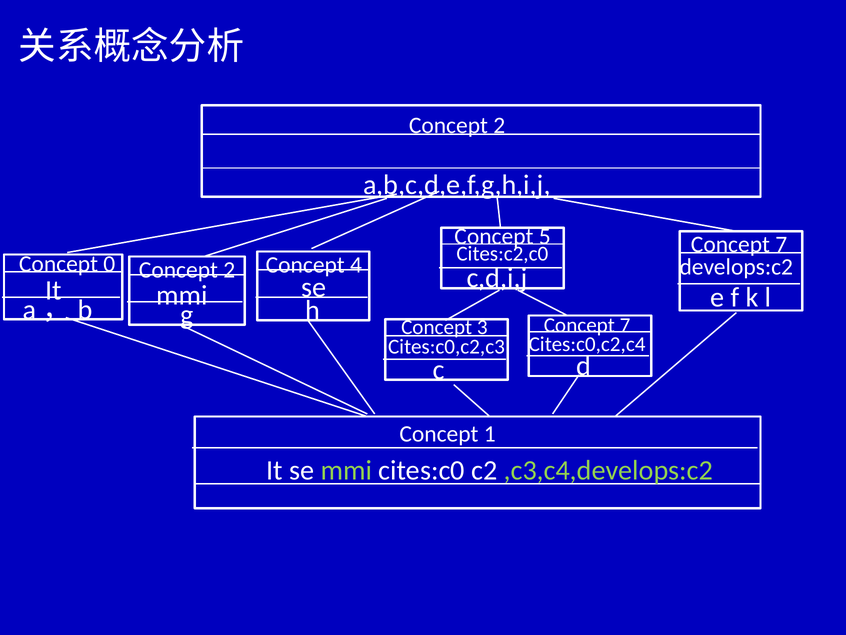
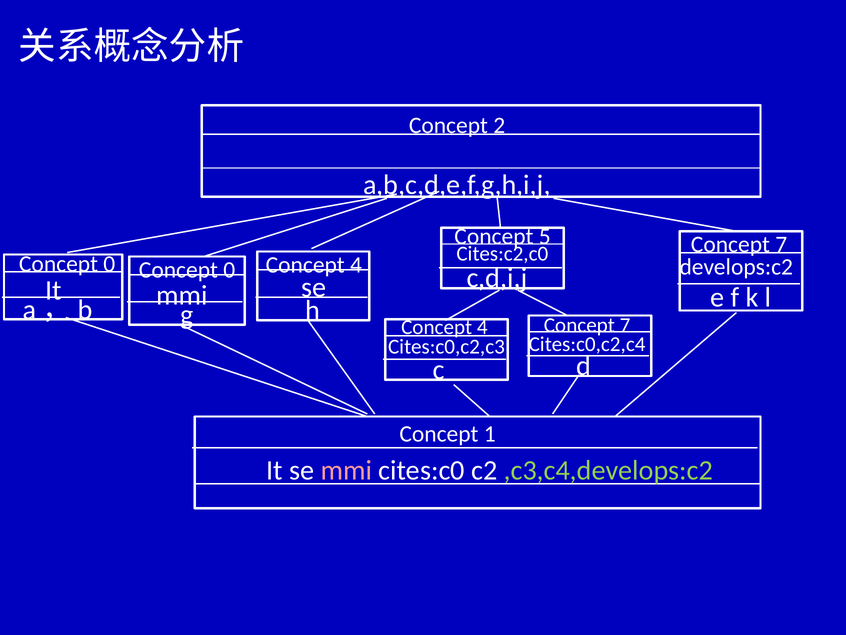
0 Concept 2: 2 -> 0 (229, 270)
3: 3 -> 4 (482, 327)
mmi colour: light green -> pink (346, 470)
